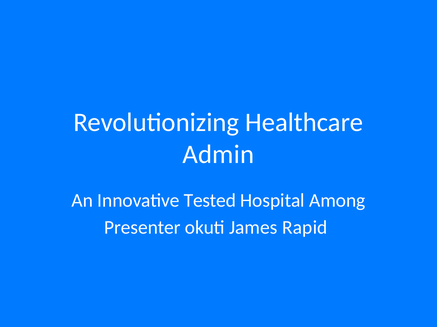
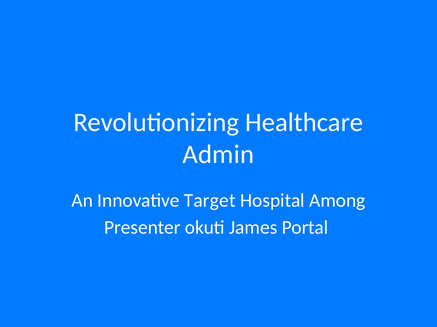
Tested: Tested -> Target (210, 201)
Rapid: Rapid -> Portal (305, 228)
